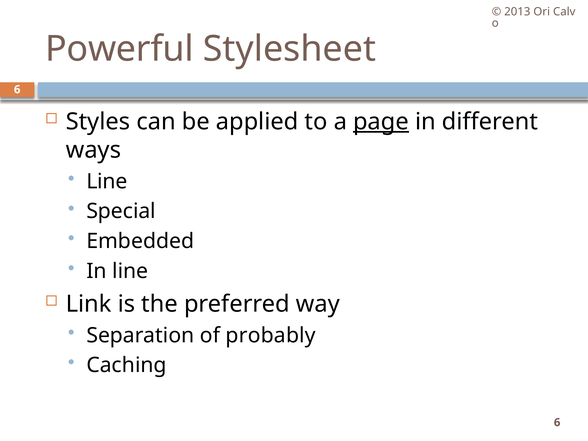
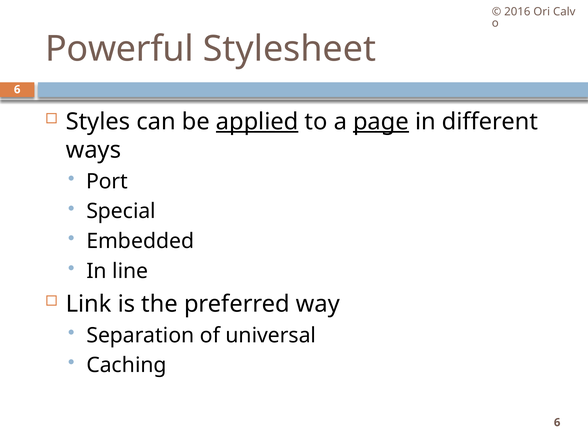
2013: 2013 -> 2016 (517, 12)
applied underline: none -> present (257, 122)
Line: Line -> Port (107, 181)
probably: probably -> universal (271, 335)
